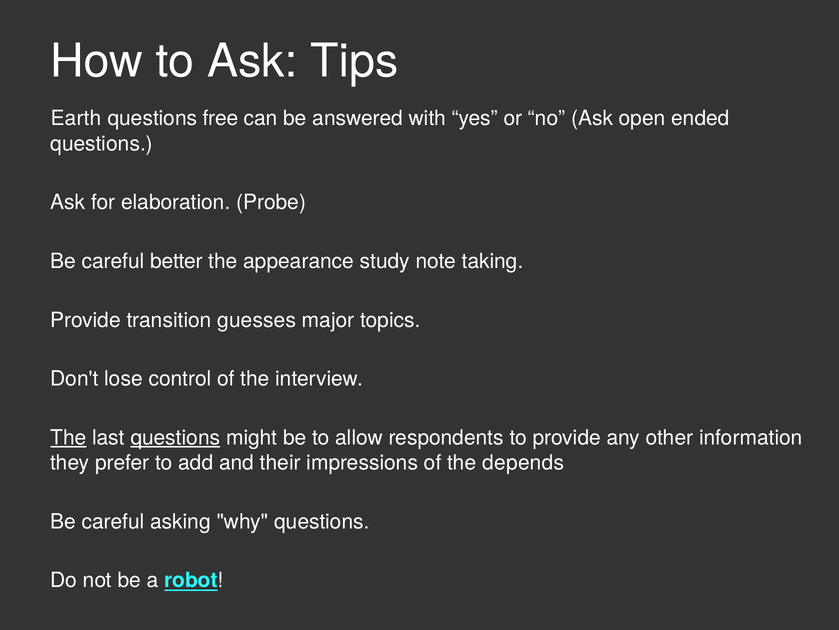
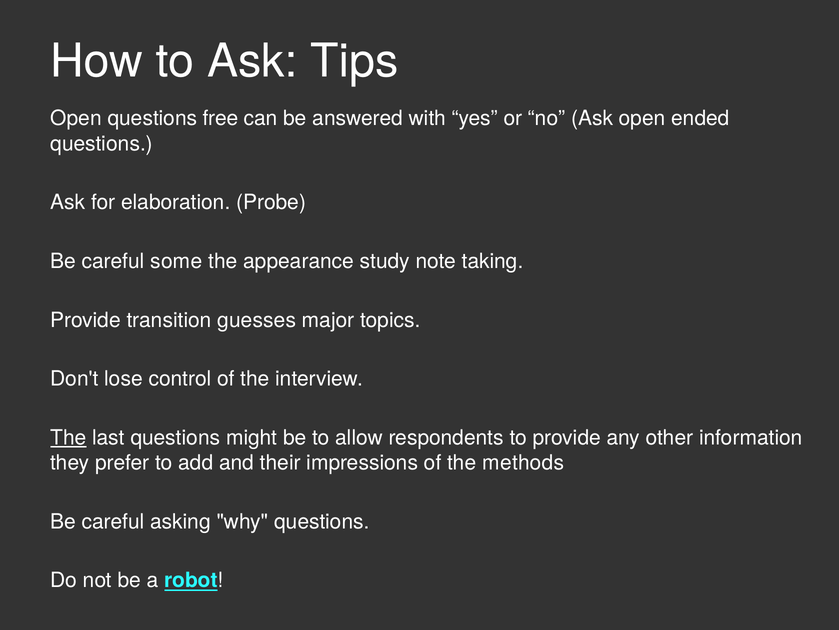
Earth: Earth -> Open (76, 118)
better: better -> some (176, 261)
questions underline: present -> none (175, 437)
depends: depends -> methods (523, 462)
